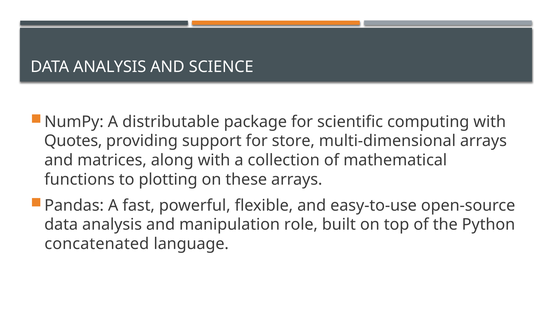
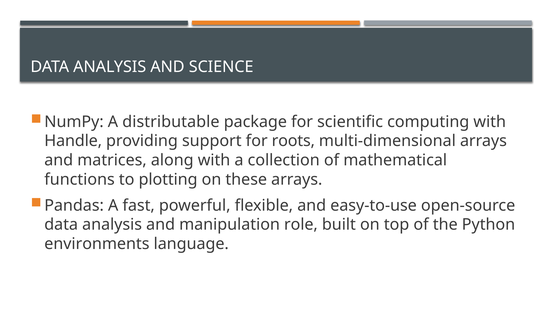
Quotes: Quotes -> Handle (73, 141)
store: store -> roots (293, 141)
concatenated: concatenated -> environments (97, 244)
